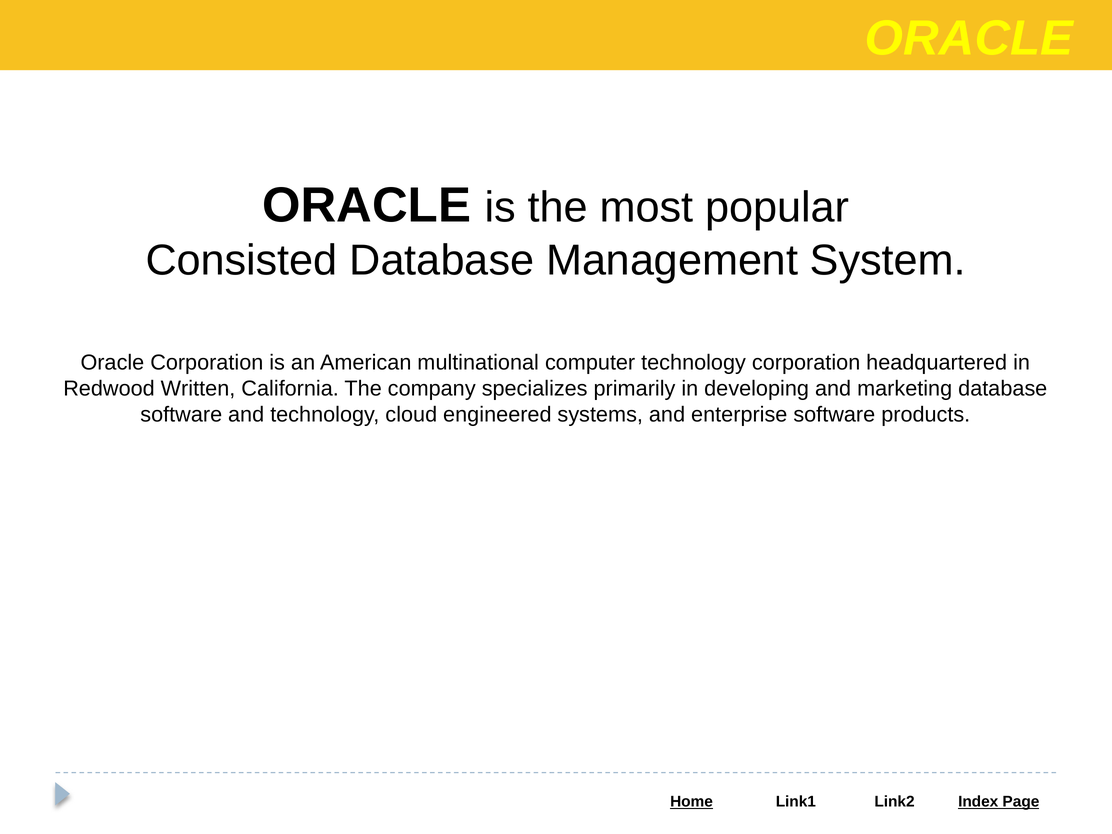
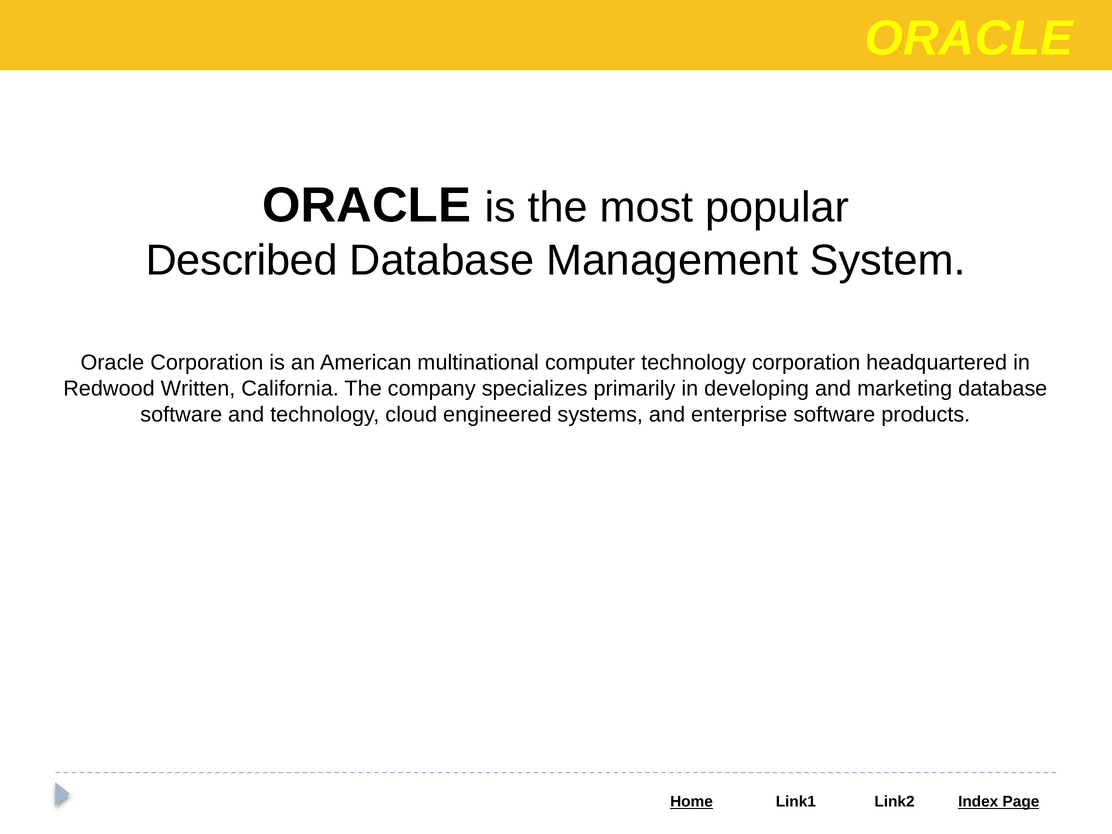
Consisted: Consisted -> Described (242, 261)
